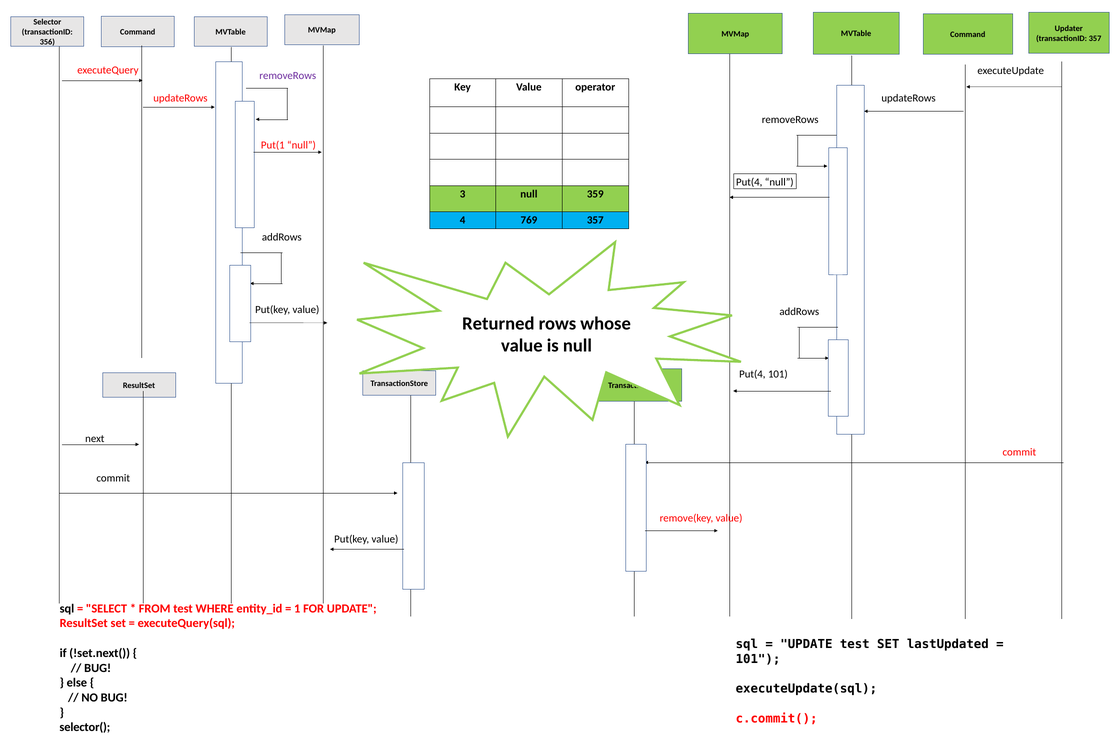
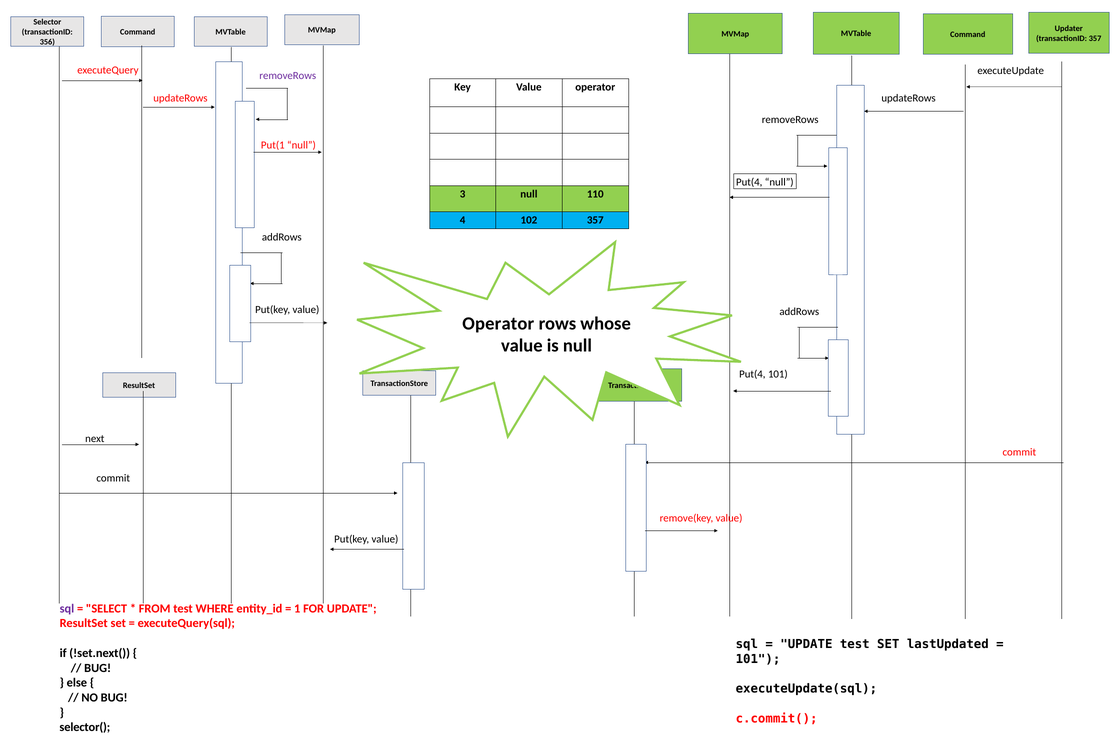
359: 359 -> 110 (595, 194)
769: 769 -> 102 (529, 220)
Returned: Returned -> Operator (498, 323)
sql colour: black -> purple (67, 608)
